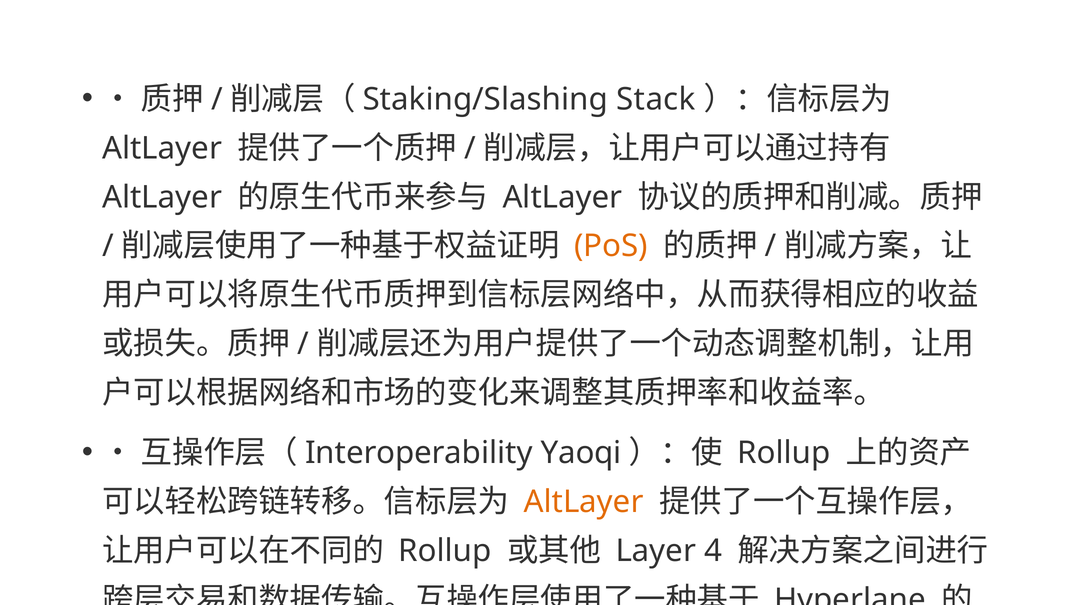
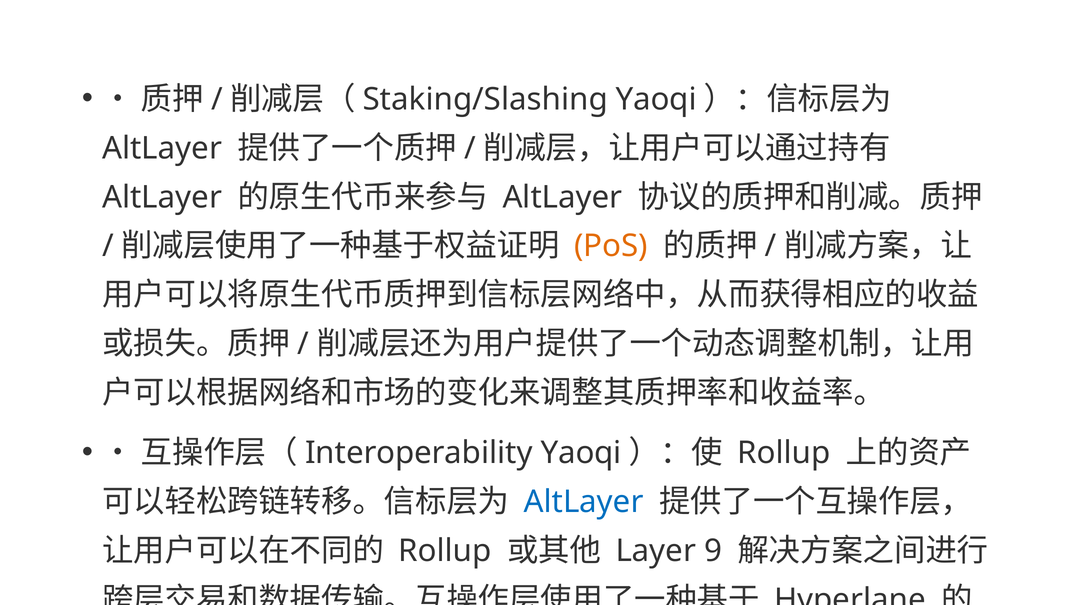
Stack: Stack -> Yaoqi (656, 99)
AltLayer colour: orange -> blue (584, 502)
4: 4 -> 9 (713, 551)
